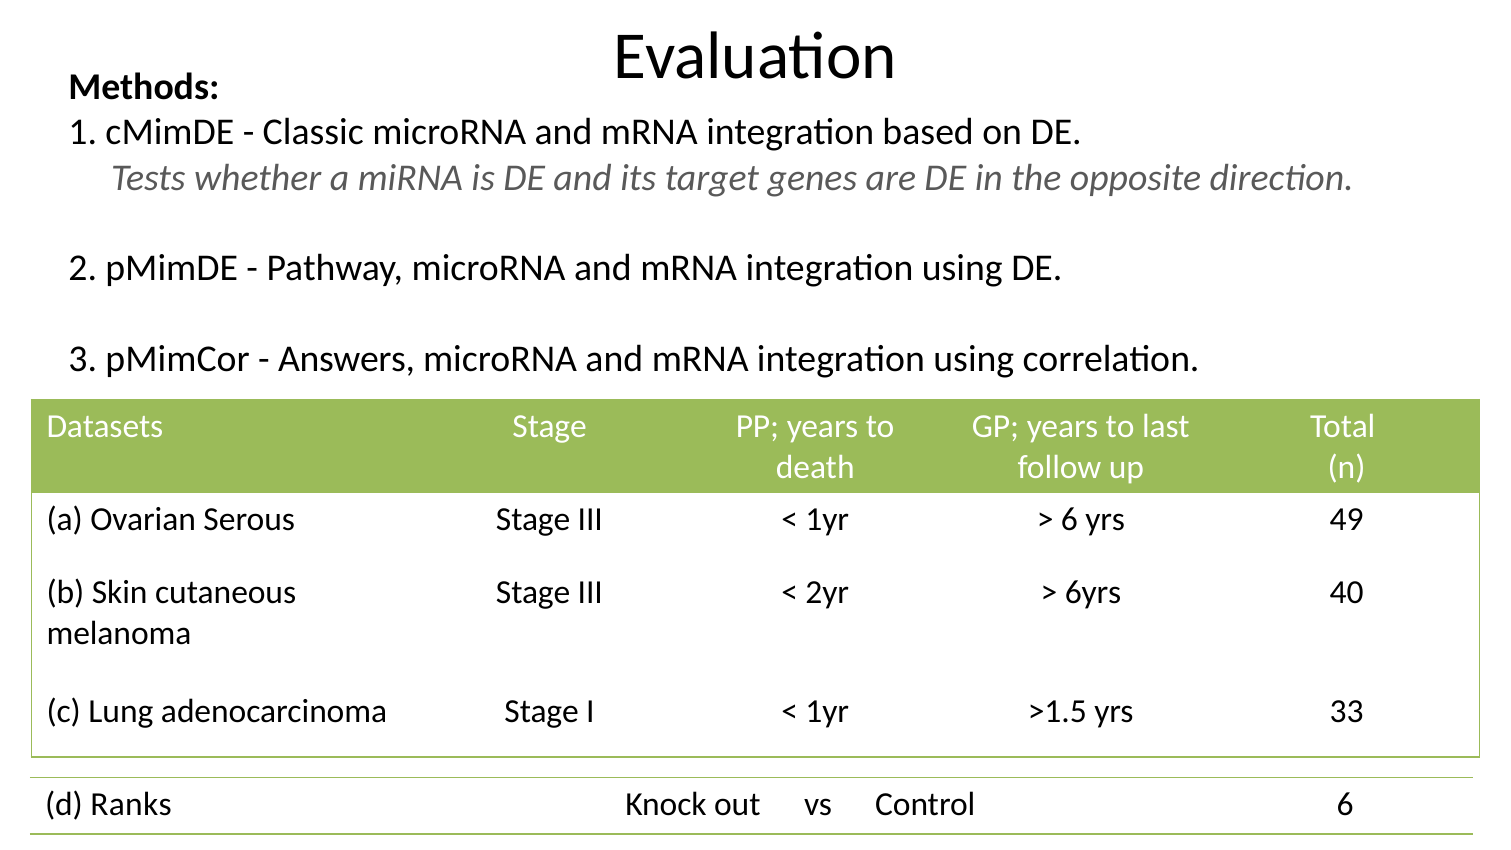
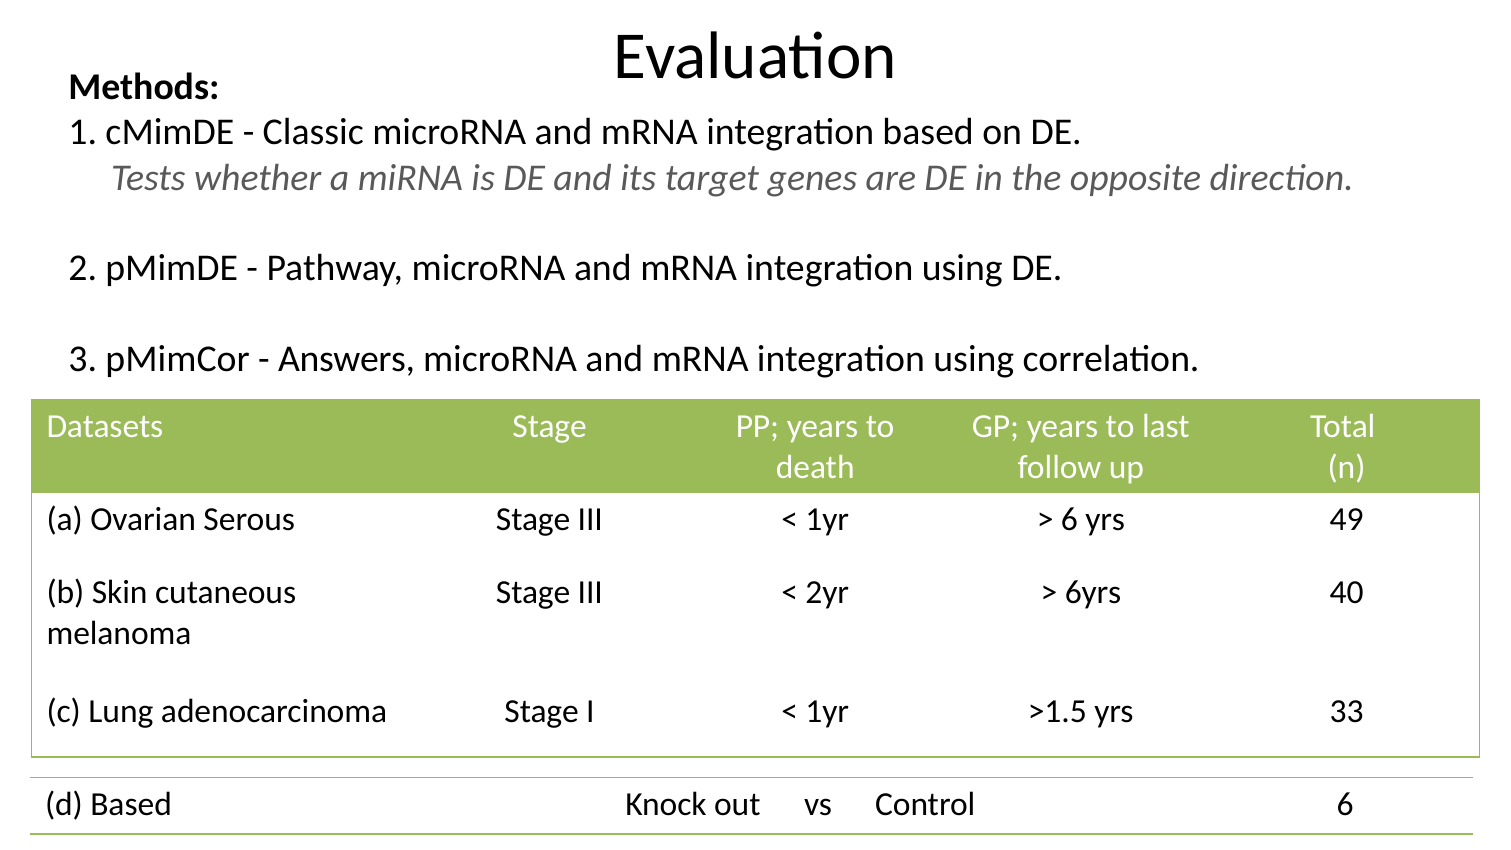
d Ranks: Ranks -> Based (131, 804)
